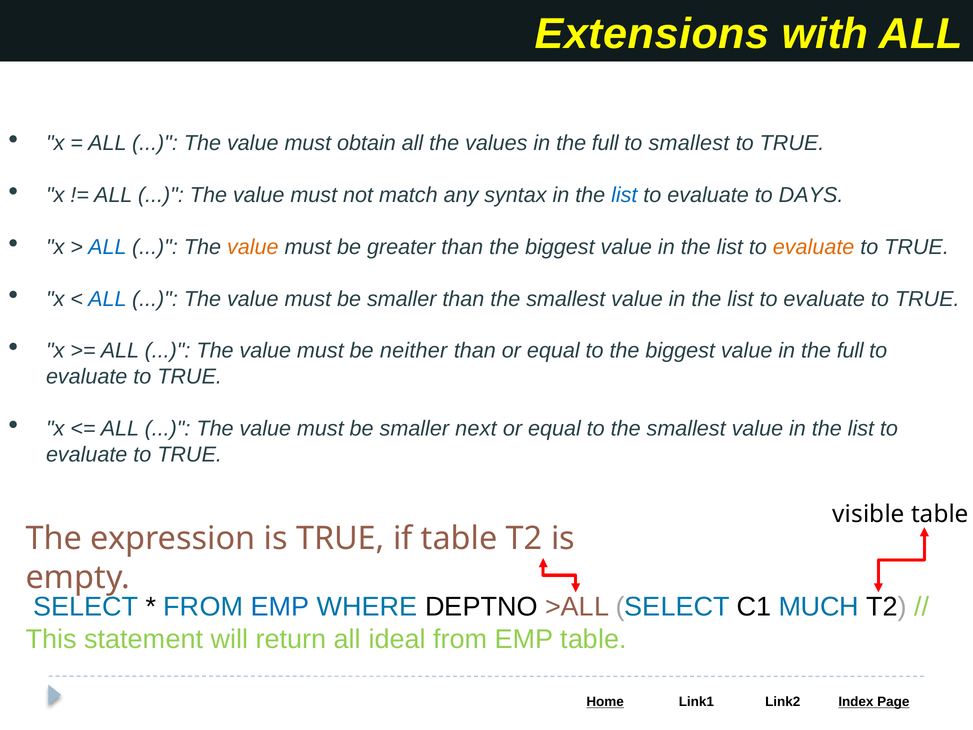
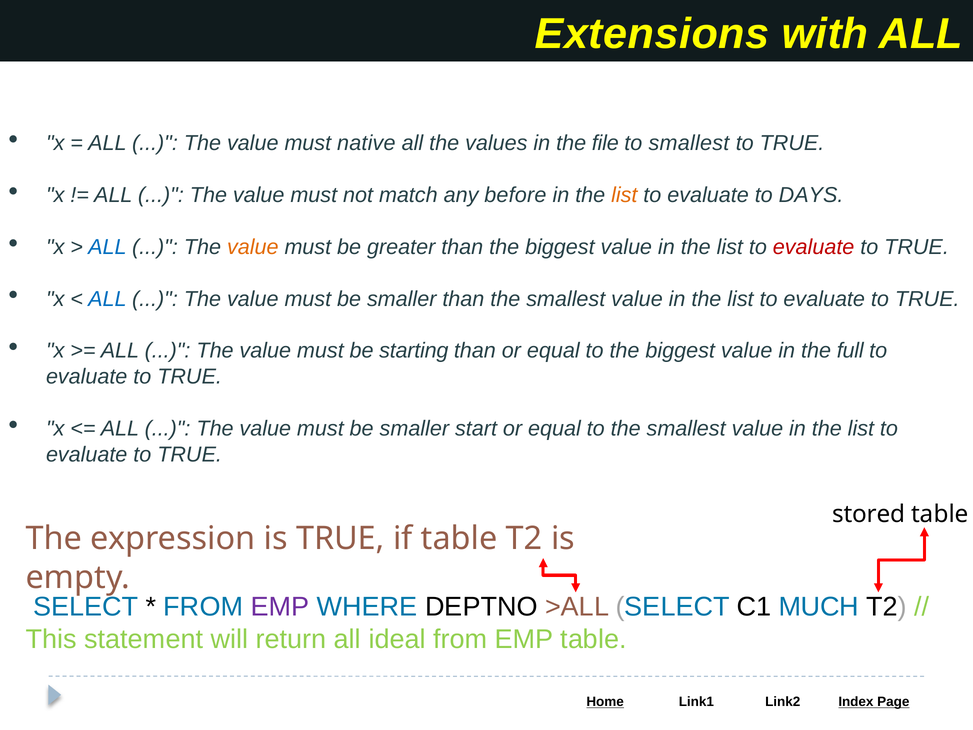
obtain: obtain -> native (366, 143)
values in the full: full -> file (605, 143)
syntax: syntax -> before (515, 195)
list colour: blue -> orange (624, 195)
evaluate colour: orange -> red (814, 247)
neither: neither -> starting (414, 351)
next: next -> start (476, 428)
visible: visible -> stored (869, 514)
EMP colour: blue -> purple (280, 607)
